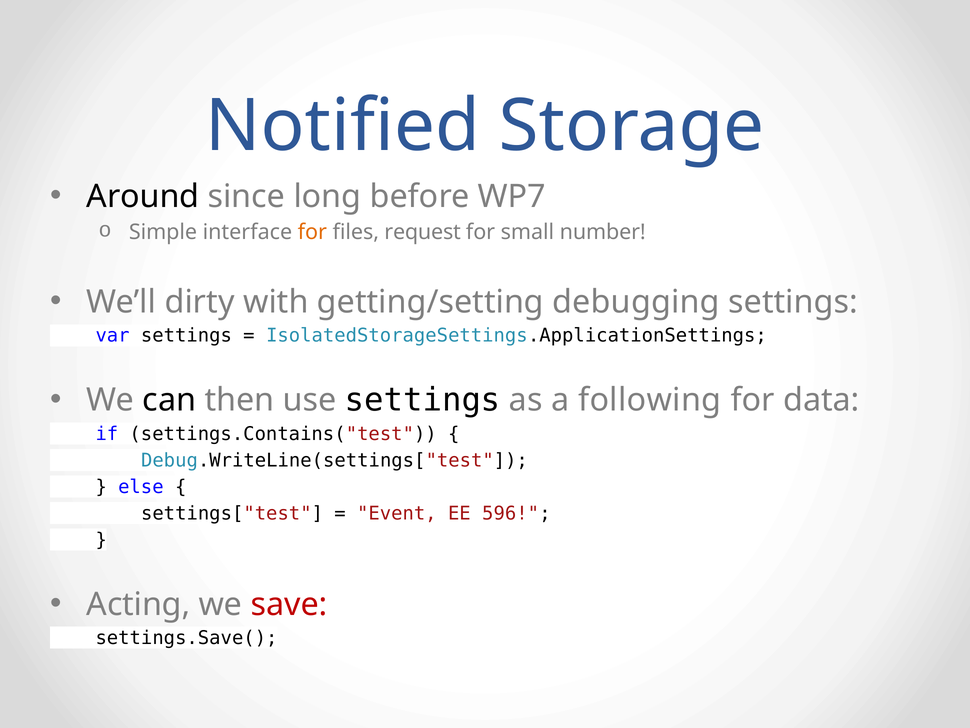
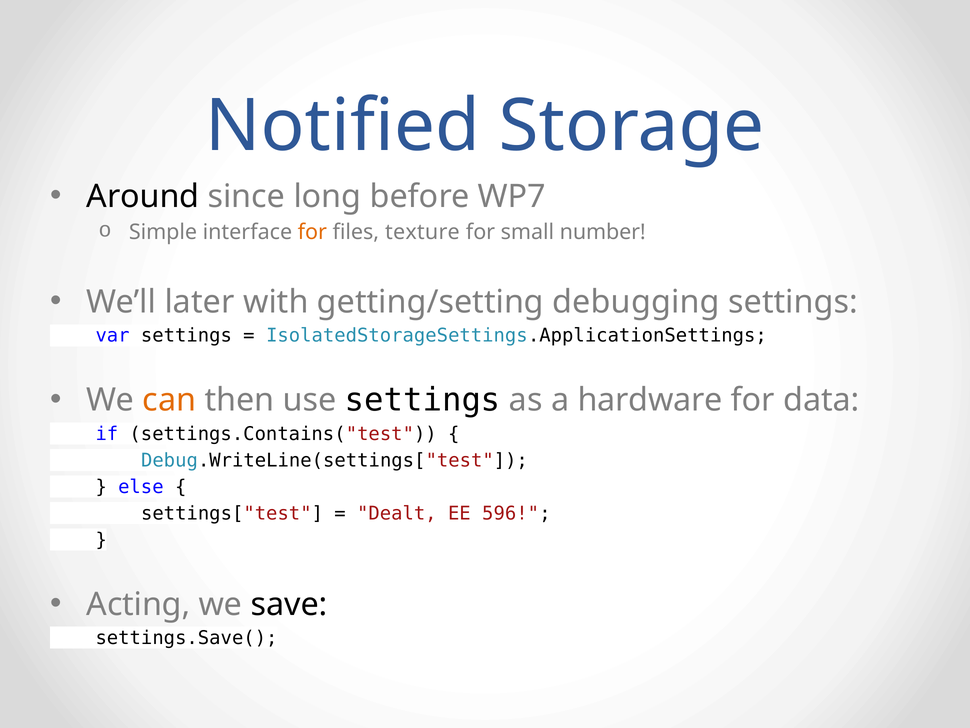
request: request -> texture (422, 232)
dirty: dirty -> later (200, 302)
can colour: black -> orange (169, 400)
following: following -> hardware (650, 400)
Event: Event -> Dealt (397, 513)
save colour: red -> black (289, 604)
